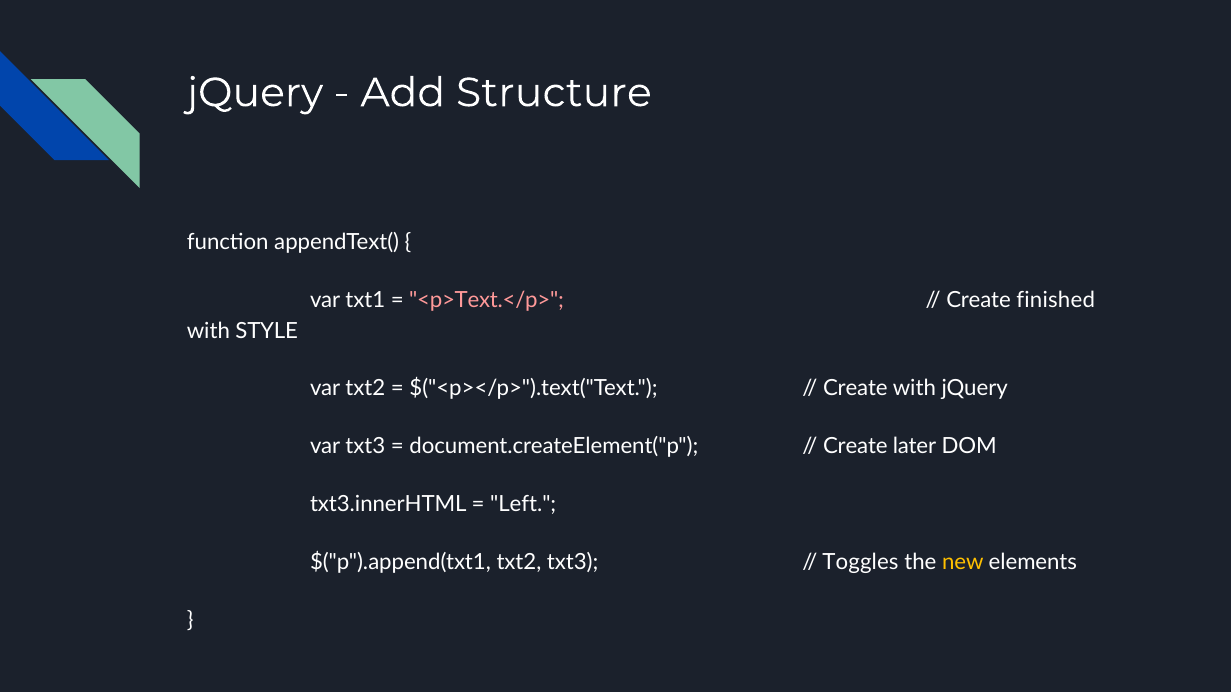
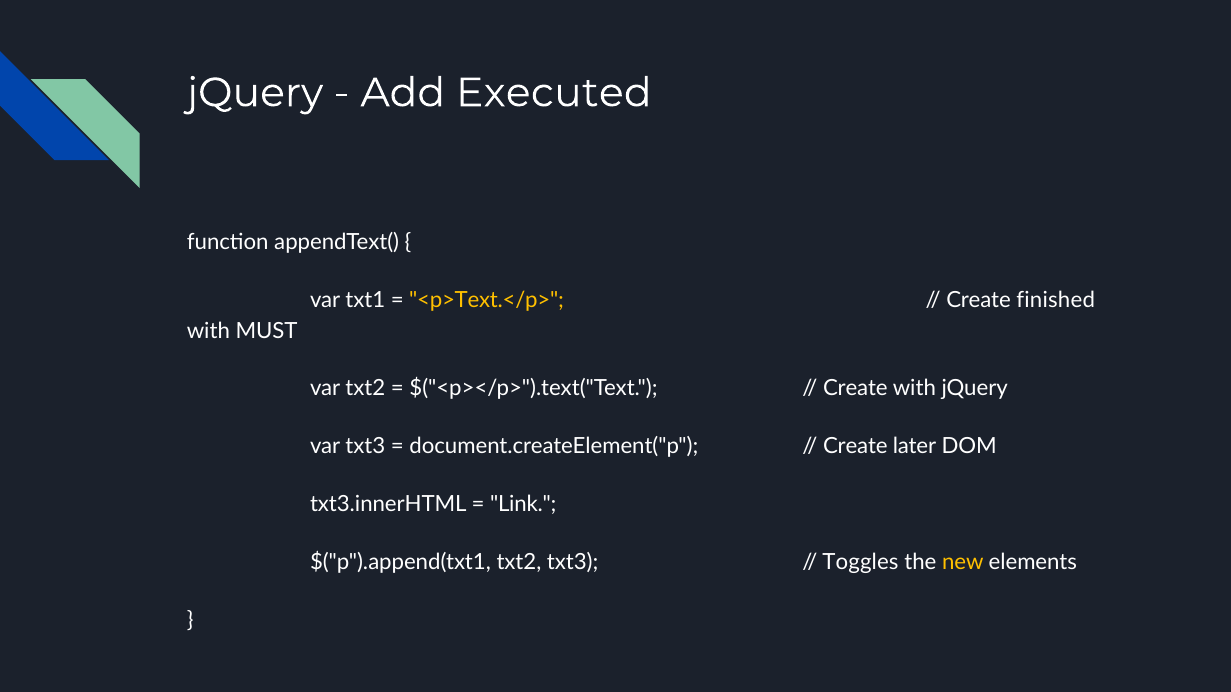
Structure: Structure -> Executed (554, 93)
<p>Text.</p> colour: pink -> yellow (487, 300)
STYLE: STYLE -> MUST (267, 331)
Left: Left -> Link (523, 505)
